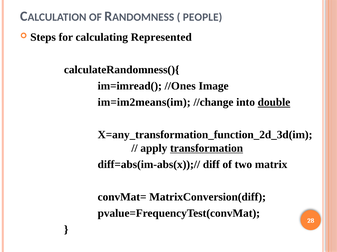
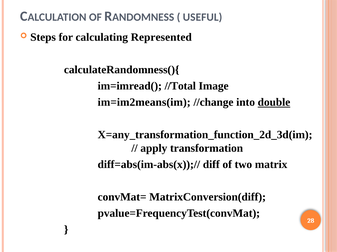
PEOPLE: PEOPLE -> USEFUL (203, 17)
//Ones: //Ones -> //Total (180, 86)
transformation underline: present -> none (207, 149)
